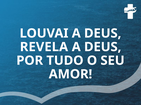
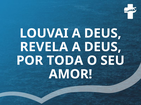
TUDO: TUDO -> TODA (65, 61)
